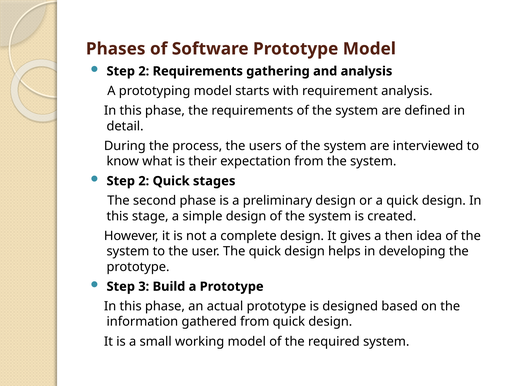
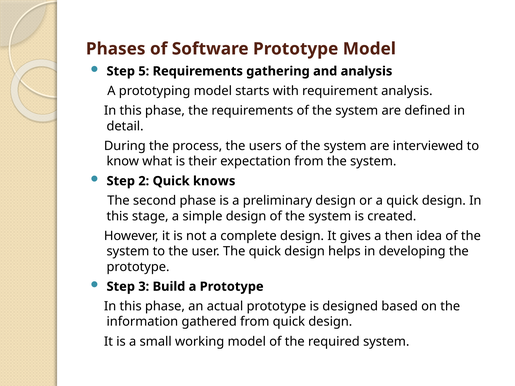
2: 2 -> 5 (144, 71)
stages: stages -> knows (214, 181)
